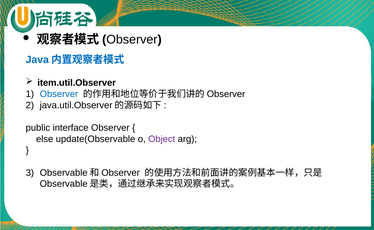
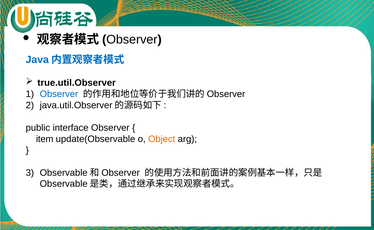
item.util.Observer: item.util.Observer -> true.util.Observer (77, 83)
else: else -> item (45, 139)
Object colour: purple -> orange (162, 139)
